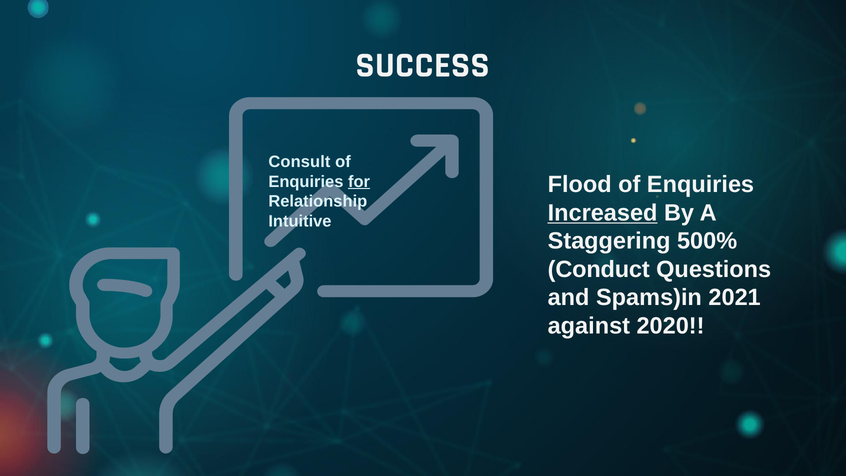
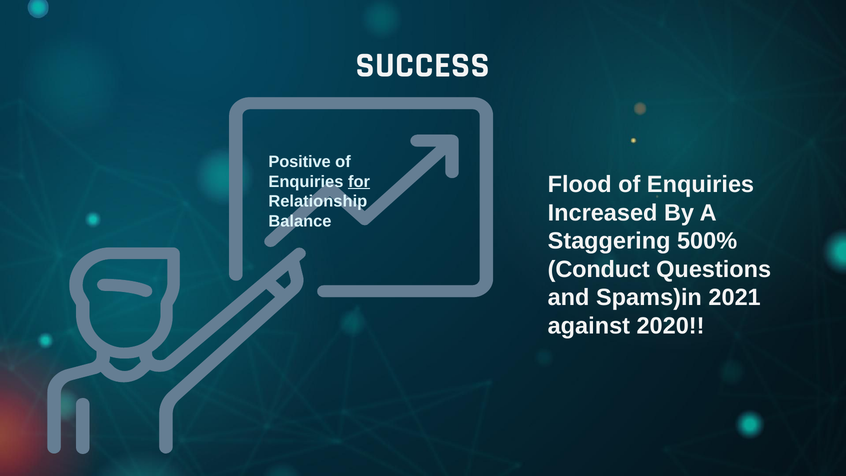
Consult: Consult -> Positive (300, 162)
Increased underline: present -> none (603, 213)
Intuitive: Intuitive -> Balance (300, 221)
